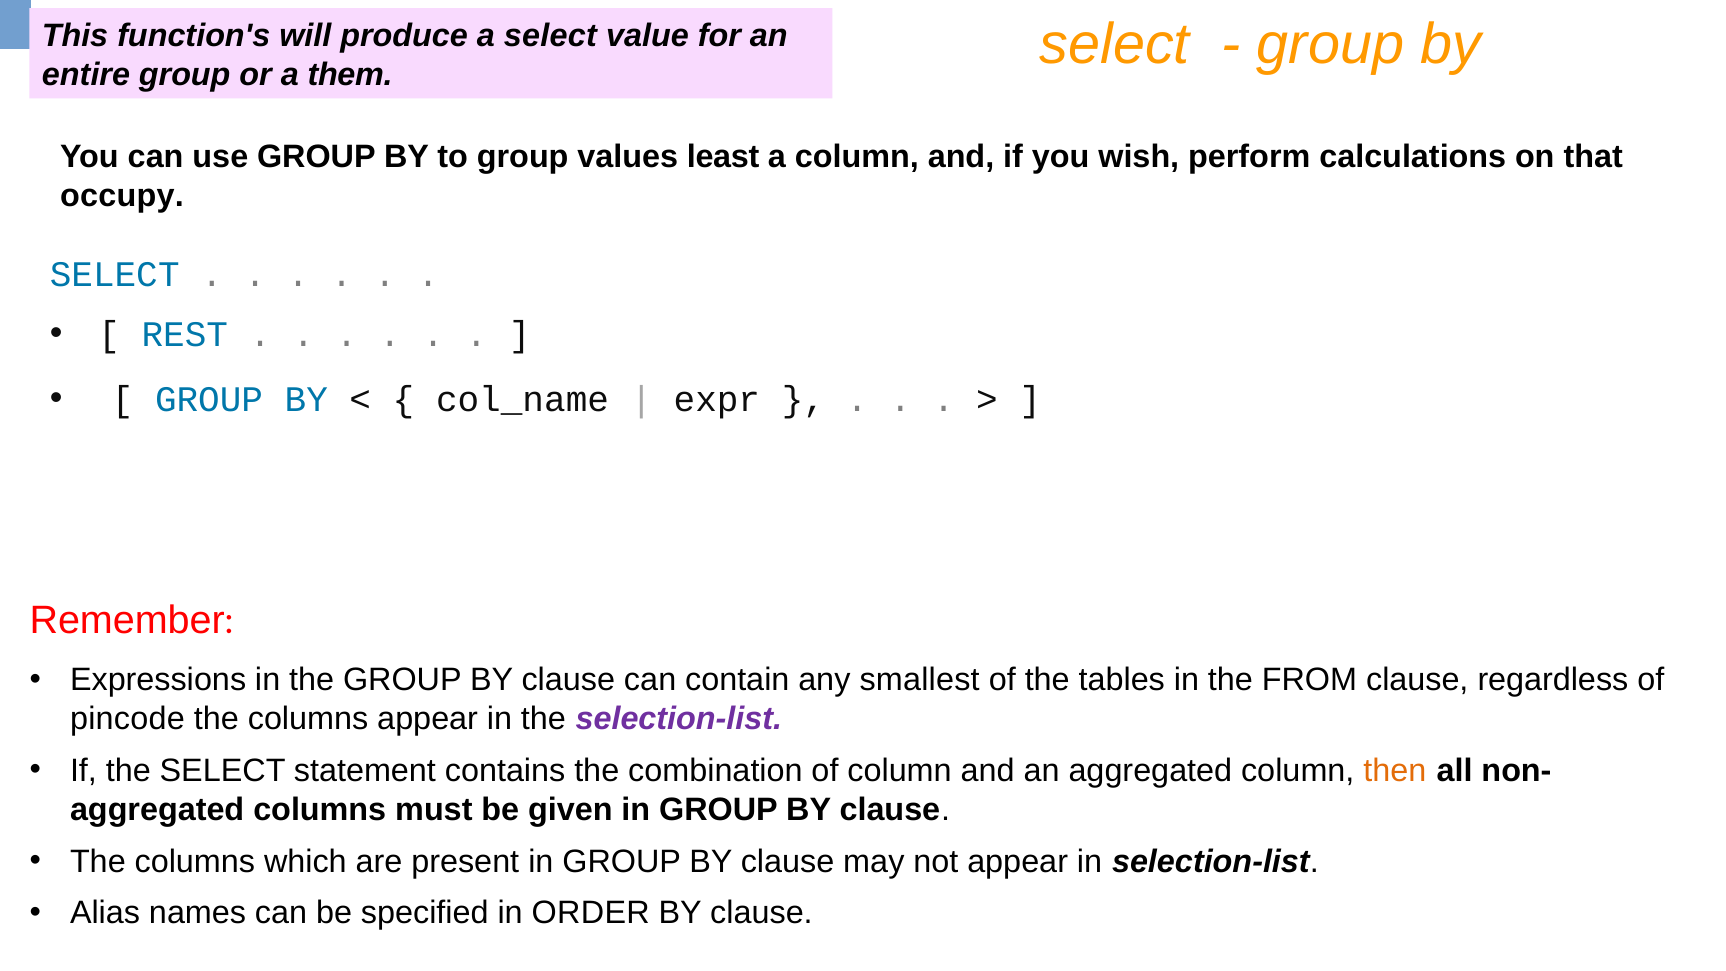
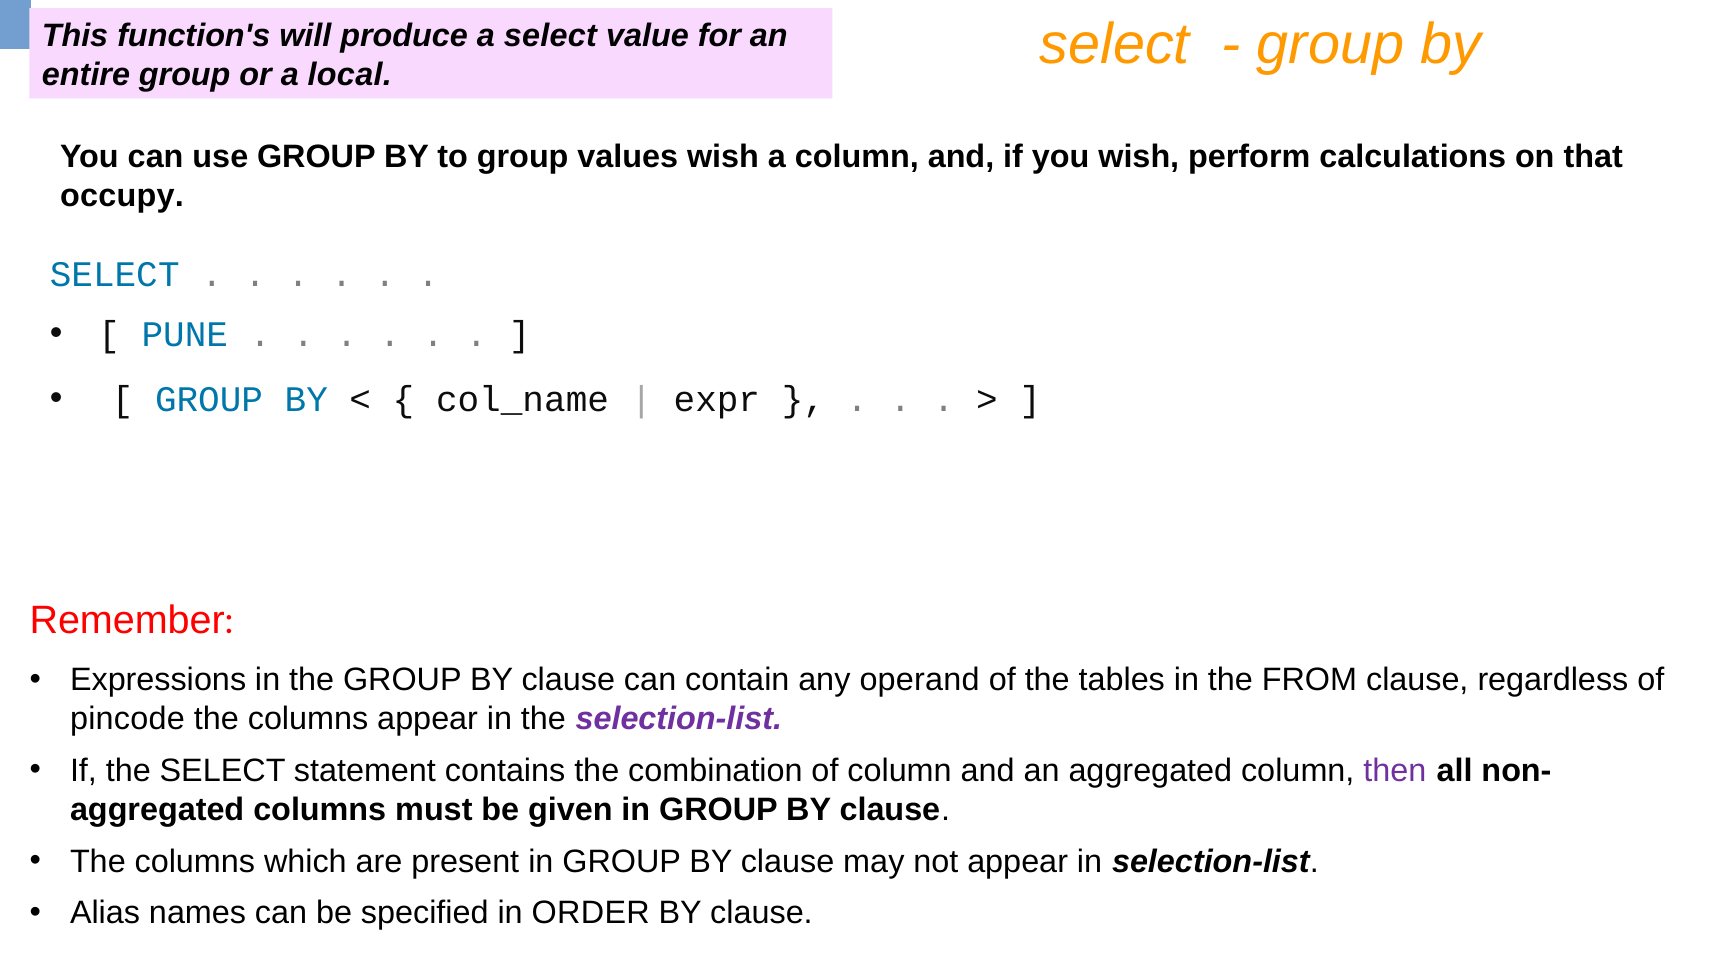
them: them -> local (350, 75)
values least: least -> wish (723, 157)
REST: REST -> PUNE (185, 335)
smallest: smallest -> operand (920, 680)
then colour: orange -> purple (1395, 771)
